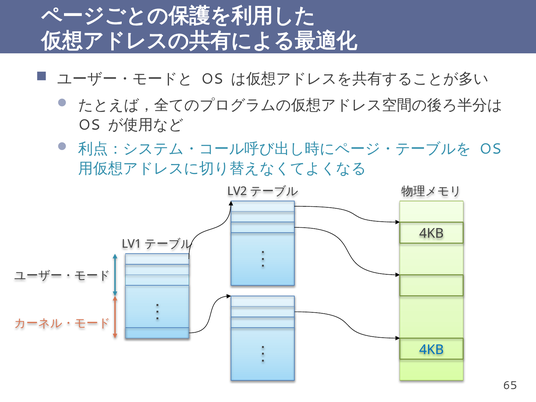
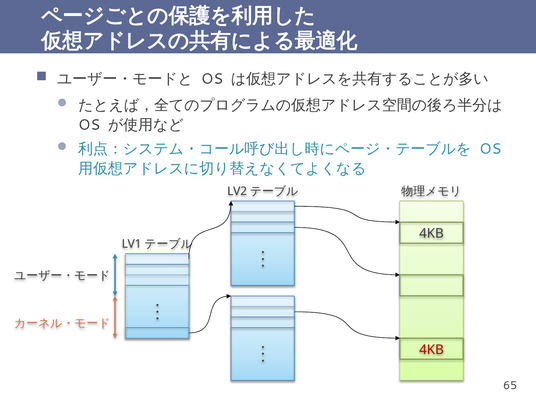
4KB colour: blue -> red (431, 350)
